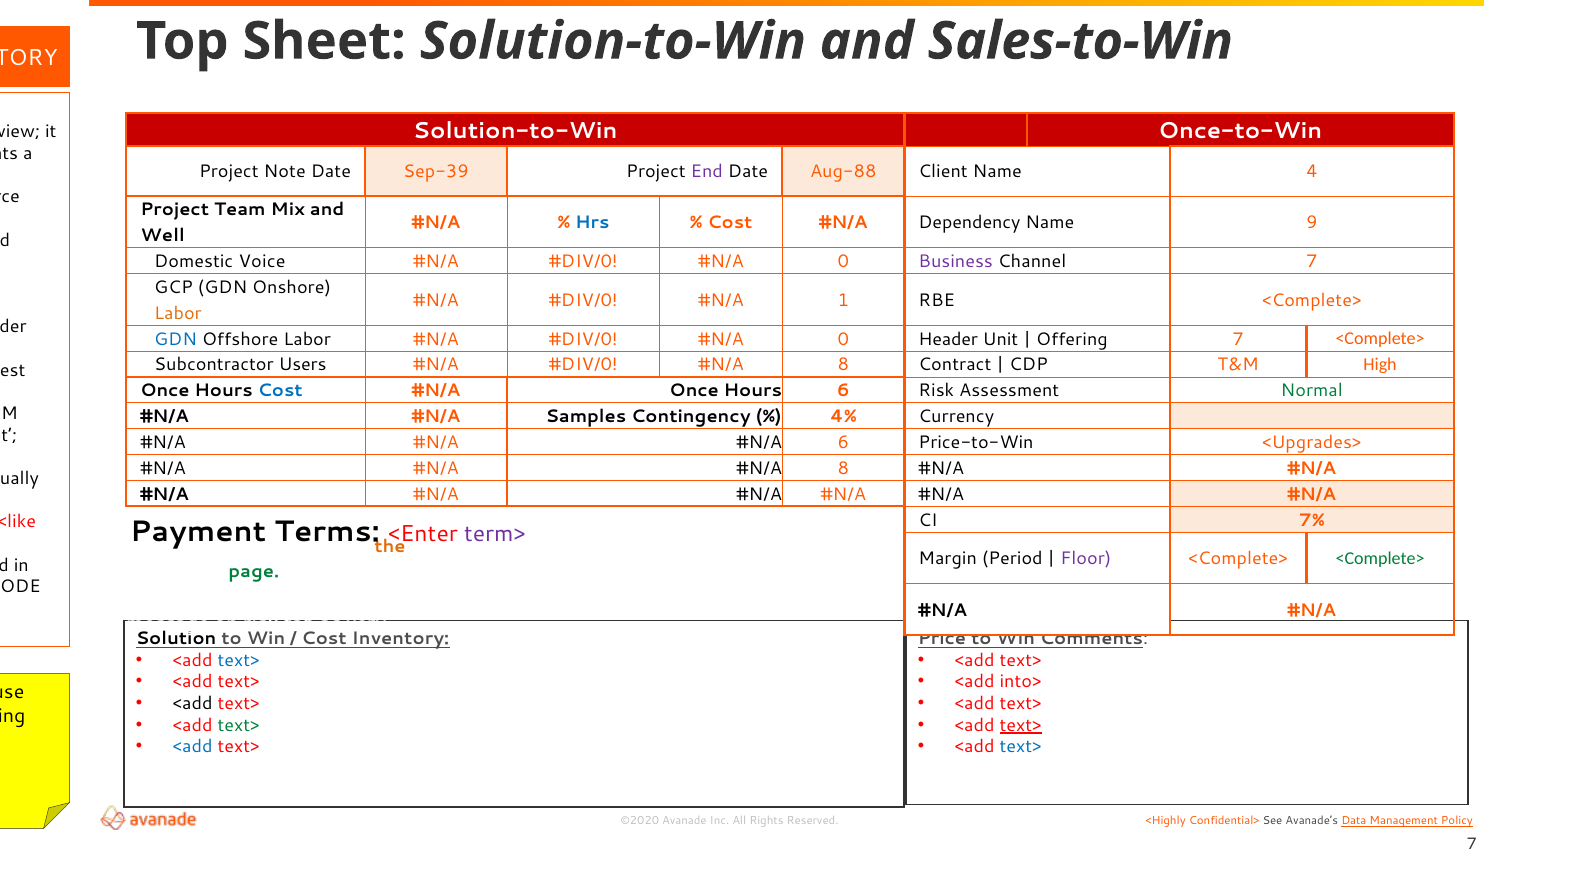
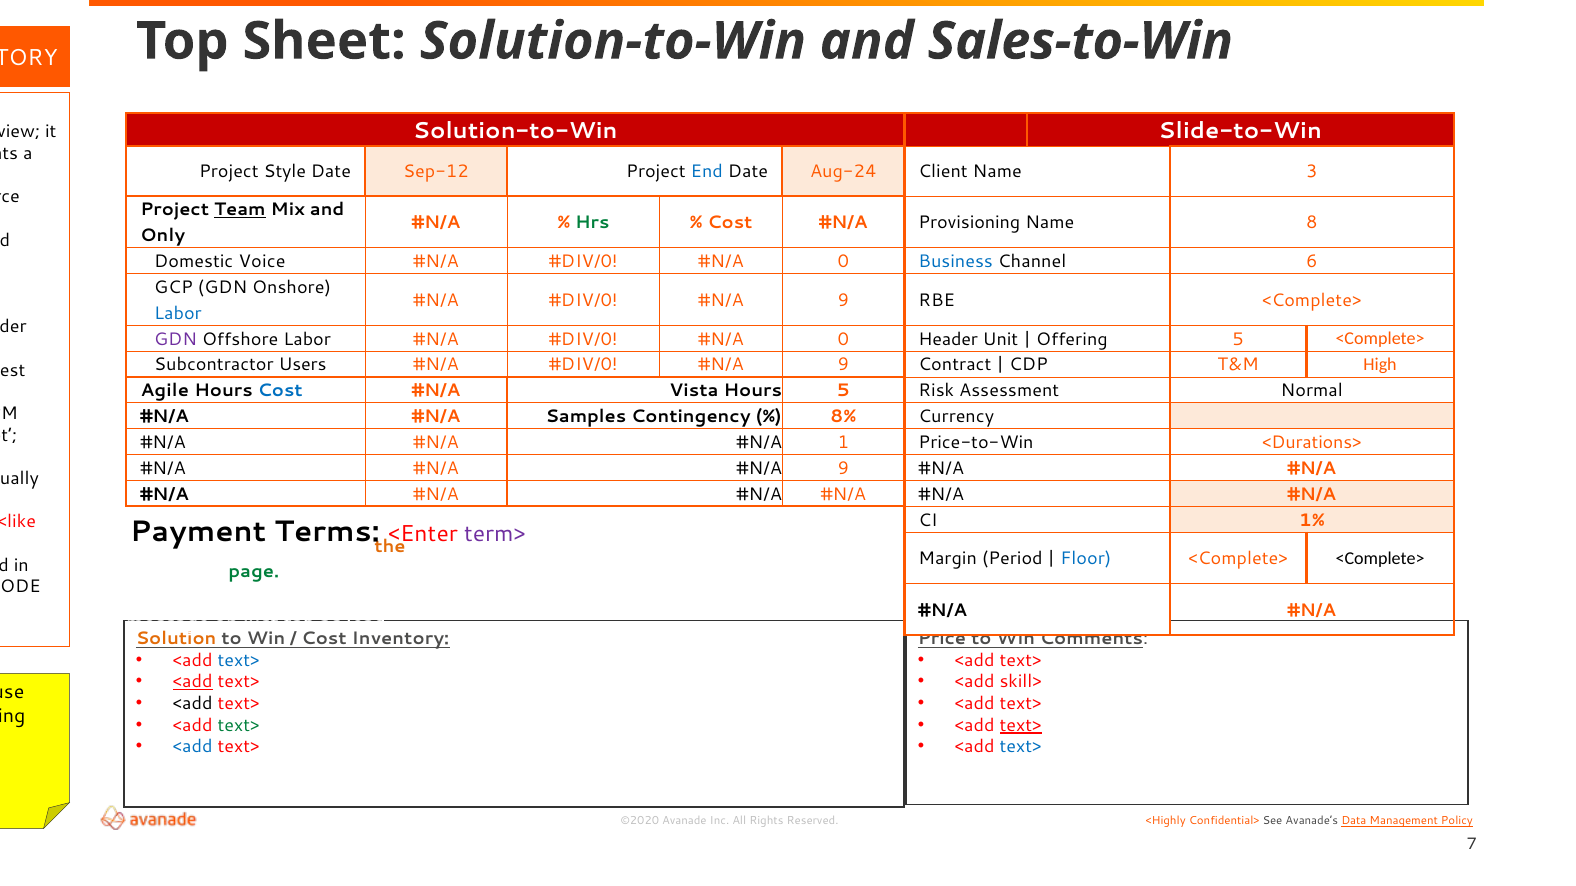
Once-to-Win: Once-to-Win -> Slide-to-Win (1240, 131)
Project Note: Note -> Style (285, 172)
Sep-39: Sep-39 -> Sep-12 (436, 172)
End colour: purple -> blue (707, 172)
Aug-88: Aug-88 -> Aug-24 (843, 172)
4: 4 -> 3 (1312, 172)
Team underline: none -> present (240, 210)
Hrs colour: blue -> green (592, 223)
Dependency: Dependency -> Provisioning (969, 223)
9: 9 -> 8 (1312, 223)
Well: Well -> Only (163, 236)
Business colour: purple -> blue (956, 262)
Channel 7: 7 -> 6 (1312, 262)
1: 1 -> 9 (843, 301)
Labor colour: orange -> blue (178, 313)
GDN colour: blue -> purple (176, 339)
Offering 7: 7 -> 5 (1238, 339)
8: 8 -> 9 (843, 365)
Once: Once -> Agile (165, 391)
Once: Once -> Vista (694, 391)
Hours 6: 6 -> 5 (843, 391)
Normal colour: green -> black (1312, 391)
4%: 4% -> 8% (843, 417)
6: 6 -> 1 (843, 443)
<Upgrades>: <Upgrades> -> <Durations> (1312, 443)
8: 8 -> 9 (843, 469)
7%: 7% -> 1% (1312, 520)
Floor colour: purple -> blue (1086, 559)
<Complete> colour: green -> black (1380, 558)
on risk: risk -> just (261, 624)
very: very -> lead (366, 624)
Solution colour: black -> orange (176, 639)
<add underline: none -> present (193, 682)
into>: into> -> skill> (1021, 682)
